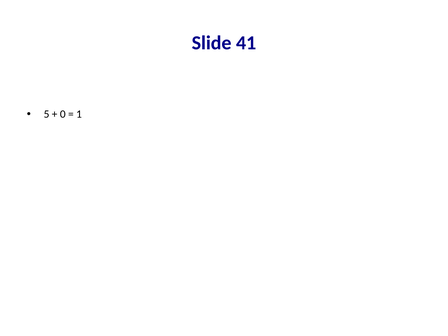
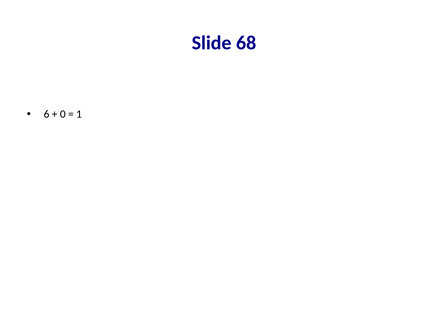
41: 41 -> 68 (246, 43)
5: 5 -> 6 (47, 114)
